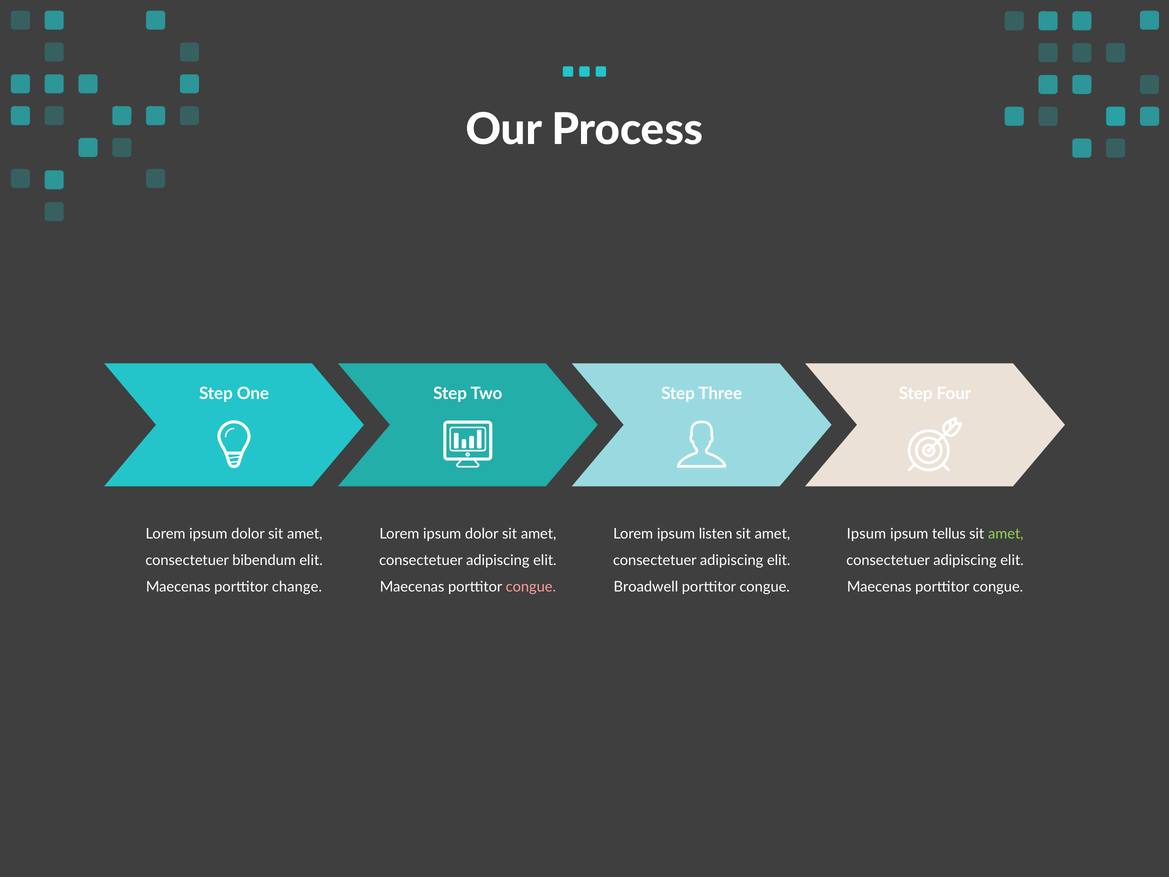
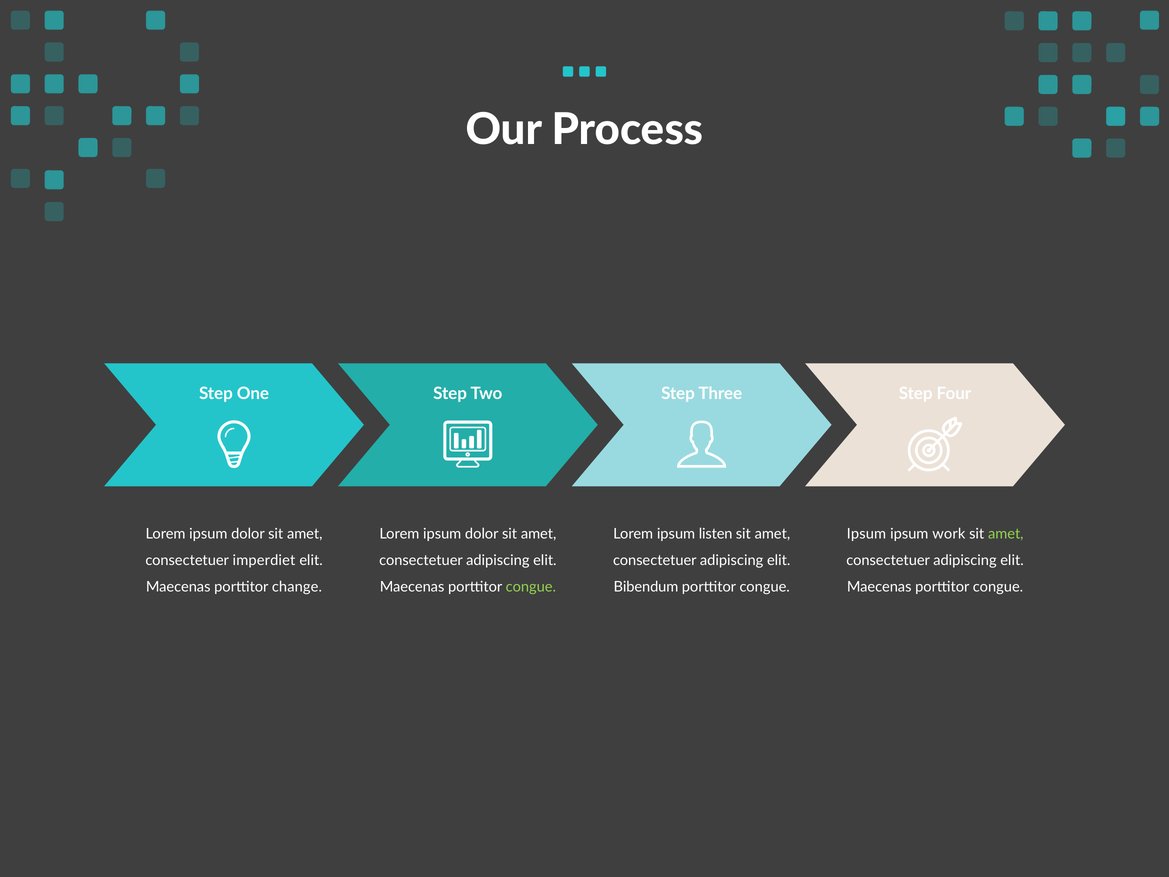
tellus: tellus -> work (949, 534)
bibendum: bibendum -> imperdiet (264, 560)
congue colour: pink -> light green (531, 587)
Broadwell: Broadwell -> Bibendum (646, 587)
